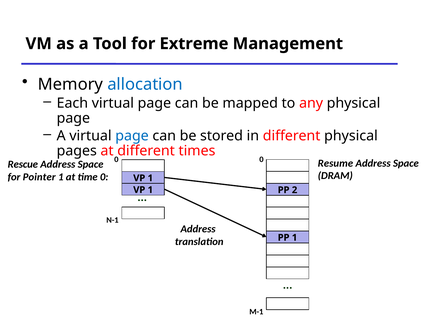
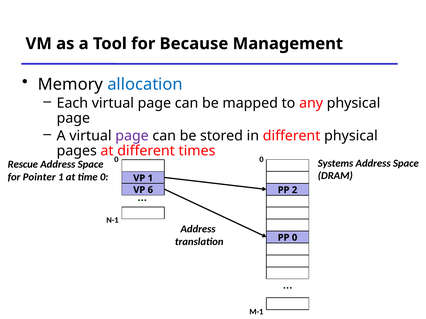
Extreme: Extreme -> Because (194, 44)
page colour: blue -> purple (132, 136)
Resume: Resume -> Systems (335, 164)
1: 1 -> 6 (150, 190)
PP 1: 1 -> 0 (295, 238)
